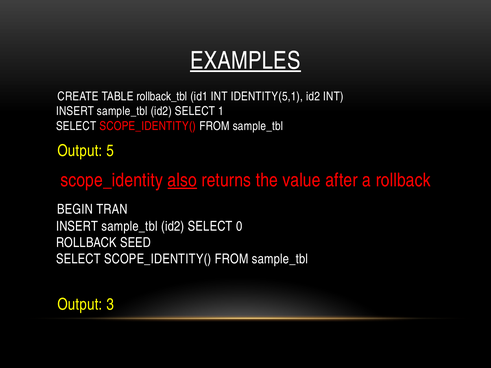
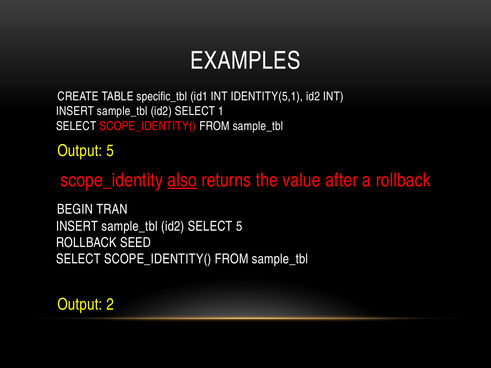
EXAMPLES underline: present -> none (245, 61)
rollback_tbl: rollback_tbl -> specific_tbl (162, 97)
SELECT 0: 0 -> 5 (239, 227)
3: 3 -> 2 (110, 305)
